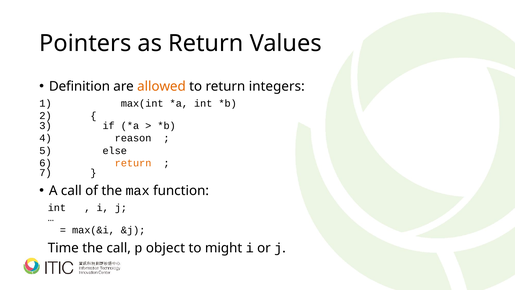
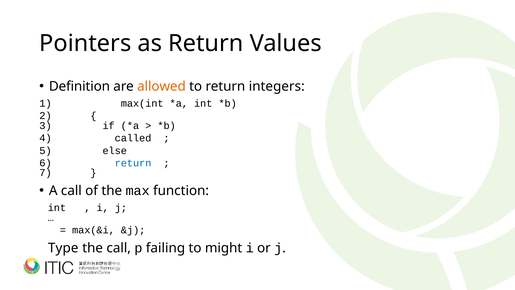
reason: reason -> called (133, 138)
return colour: orange -> blue (133, 163)
Time: Time -> Type (63, 248)
object: object -> failing (165, 248)
